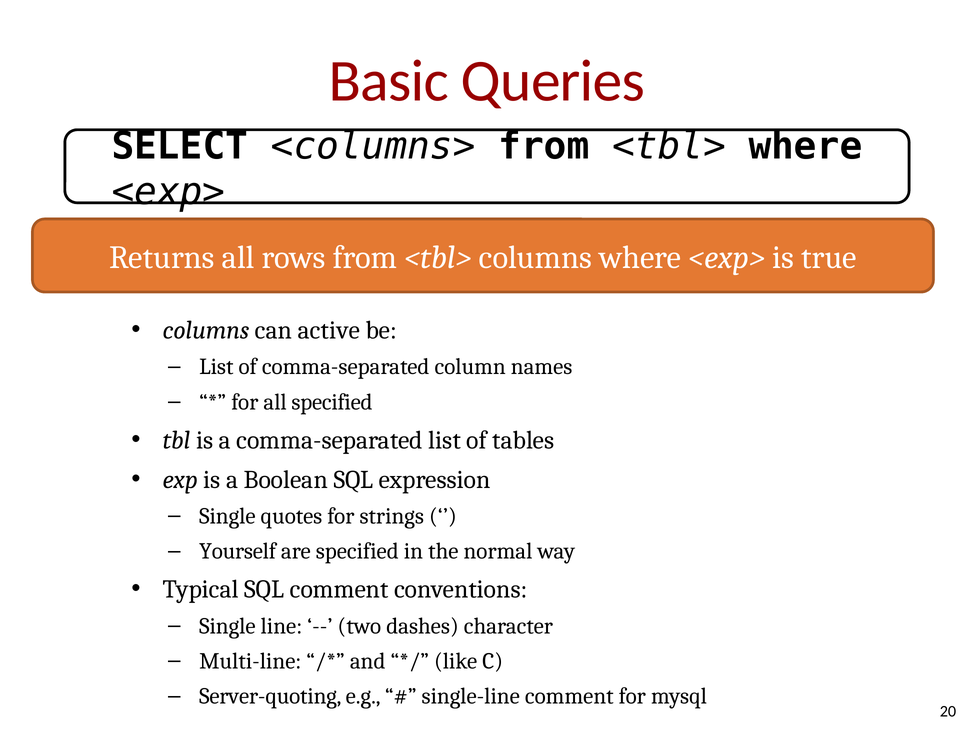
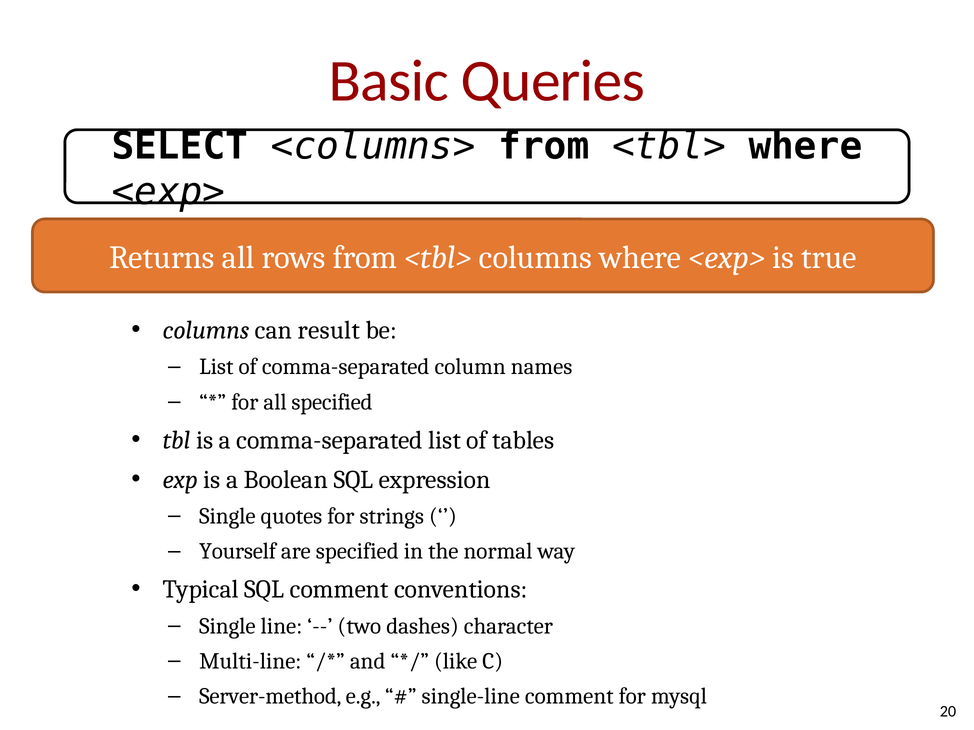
active: active -> result (329, 331)
Server-quoting: Server-quoting -> Server-method (270, 697)
